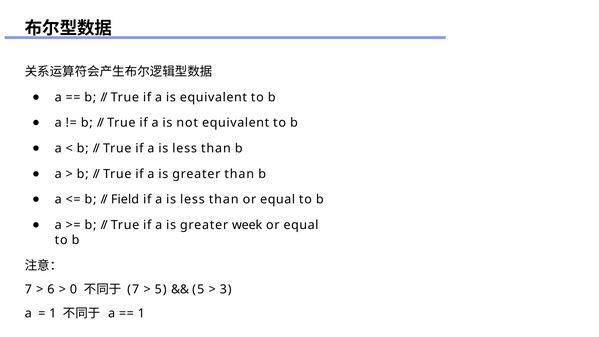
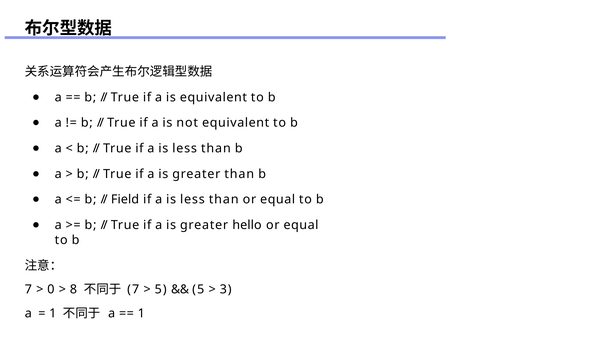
week: week -> hello (247, 225)
6: 6 -> 0 (51, 289)
0: 0 -> 8 (73, 289)
